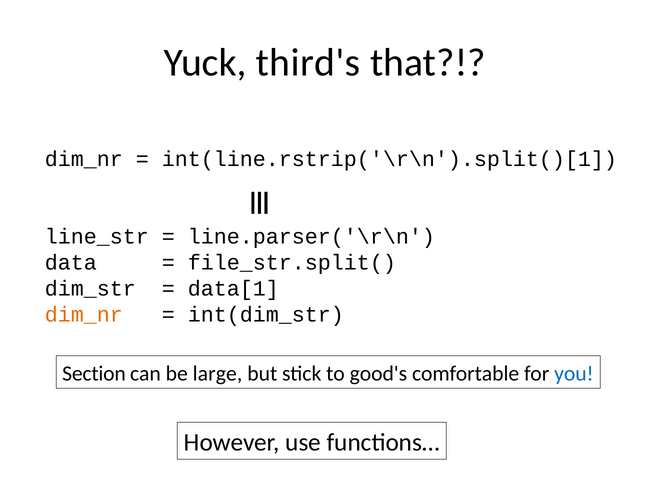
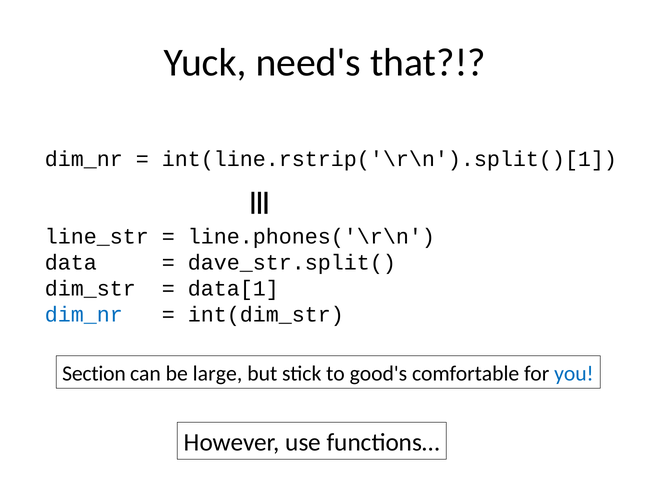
third's: third's -> need's (308, 63)
line.parser('\r\n: line.parser('\r\n -> line.phones('\r\n (311, 237)
file_str.split(: file_str.split( -> dave_str.split( (292, 263)
dim_nr colour: orange -> blue (84, 315)
